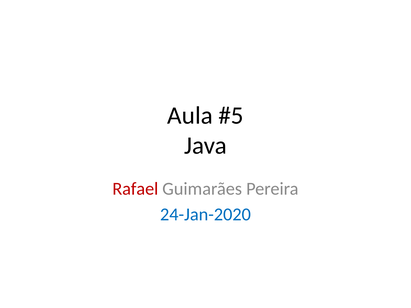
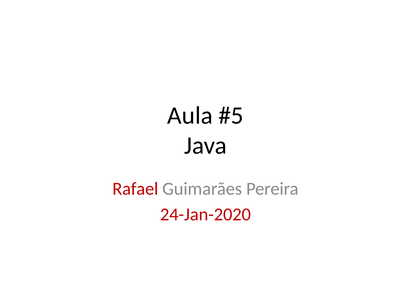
24-Jan-2020 colour: blue -> red (205, 215)
